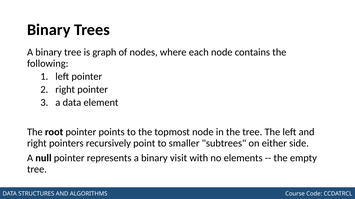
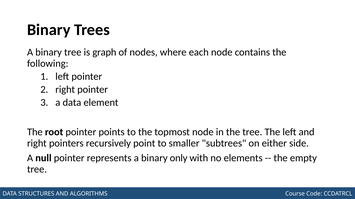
visit: visit -> only (179, 159)
